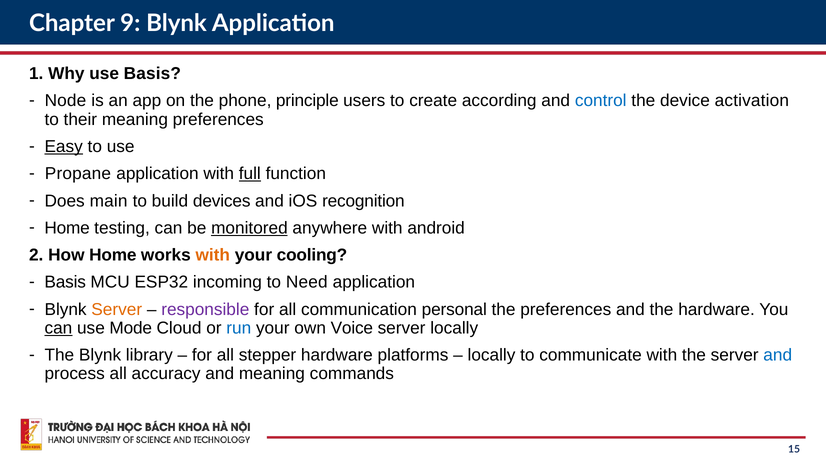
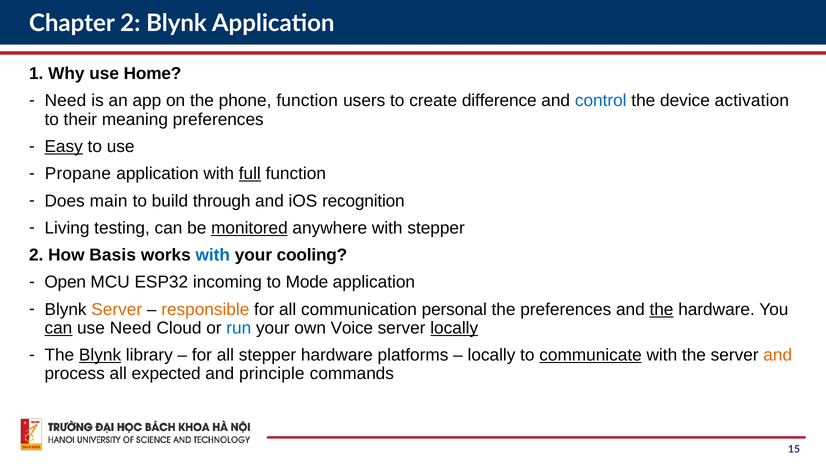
Chapter 9: 9 -> 2 (130, 24)
use Basis: Basis -> Home (153, 74)
Node: Node -> Need (65, 101)
phone principle: principle -> function (307, 101)
according: according -> difference (499, 101)
devices: devices -> through (222, 201)
Home: Home -> Living (67, 228)
with android: android -> stepper (436, 228)
How Home: Home -> Basis (113, 256)
with colour: orange -> blue (213, 256)
Basis: Basis -> Open (65, 283)
Need: Need -> Mode (307, 283)
responsible colour: purple -> orange (205, 310)
the underline: none -> present (661, 310)
use Mode: Mode -> Need (131, 328)
locally underline: none -> present (454, 328)
Blynk underline: none -> present (100, 356)
communicate underline: none -> present (591, 356)
and colour: blue -> orange (778, 356)
accuracy: accuracy -> expected (166, 374)
and meaning: meaning -> principle (272, 374)
